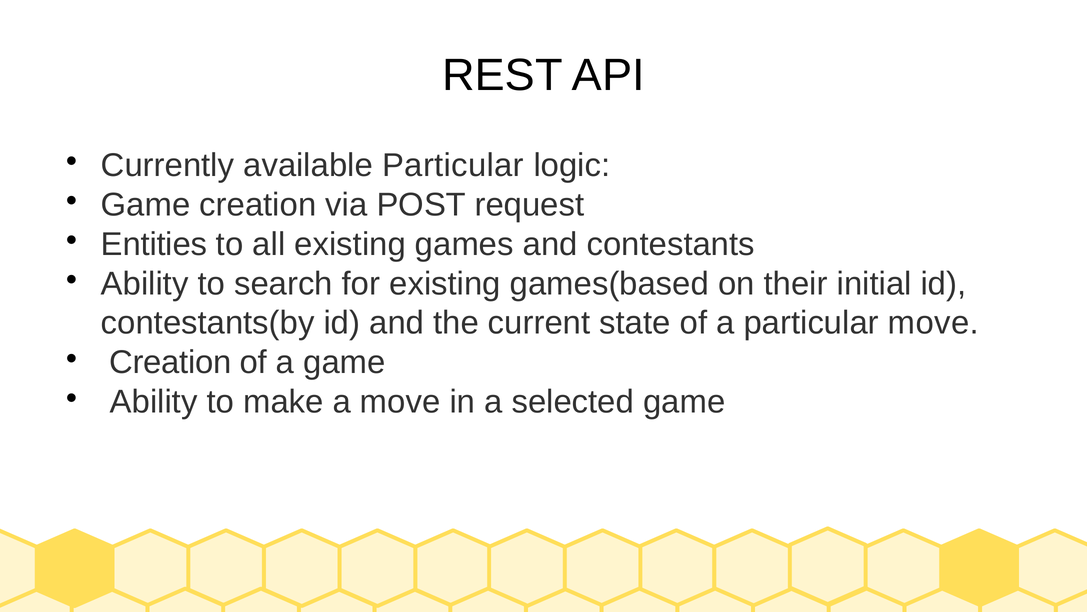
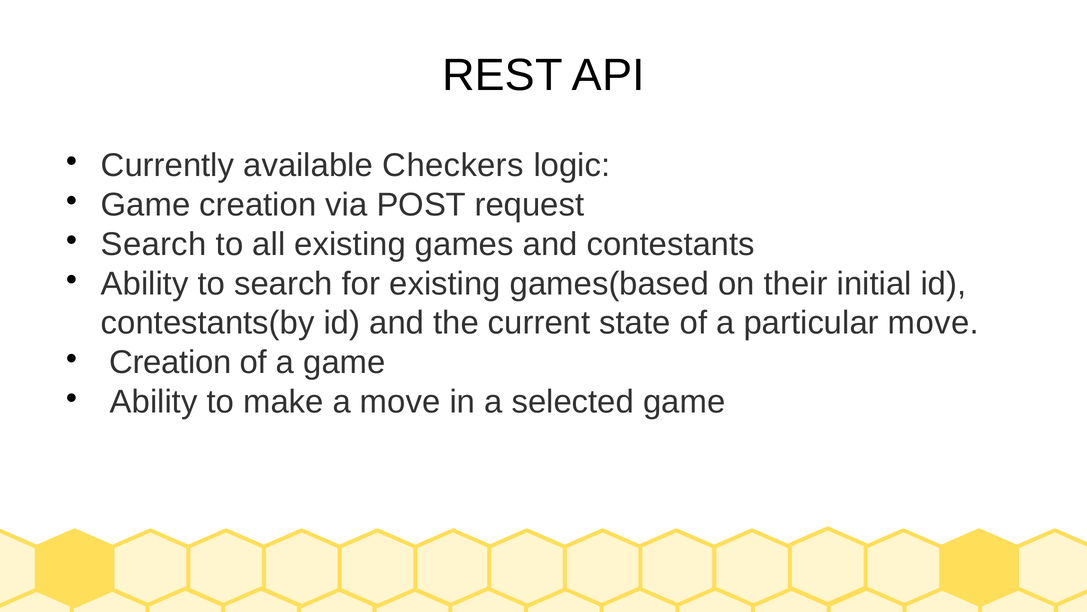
available Particular: Particular -> Checkers (453, 165)
Entities: Entities -> Search (154, 244)
